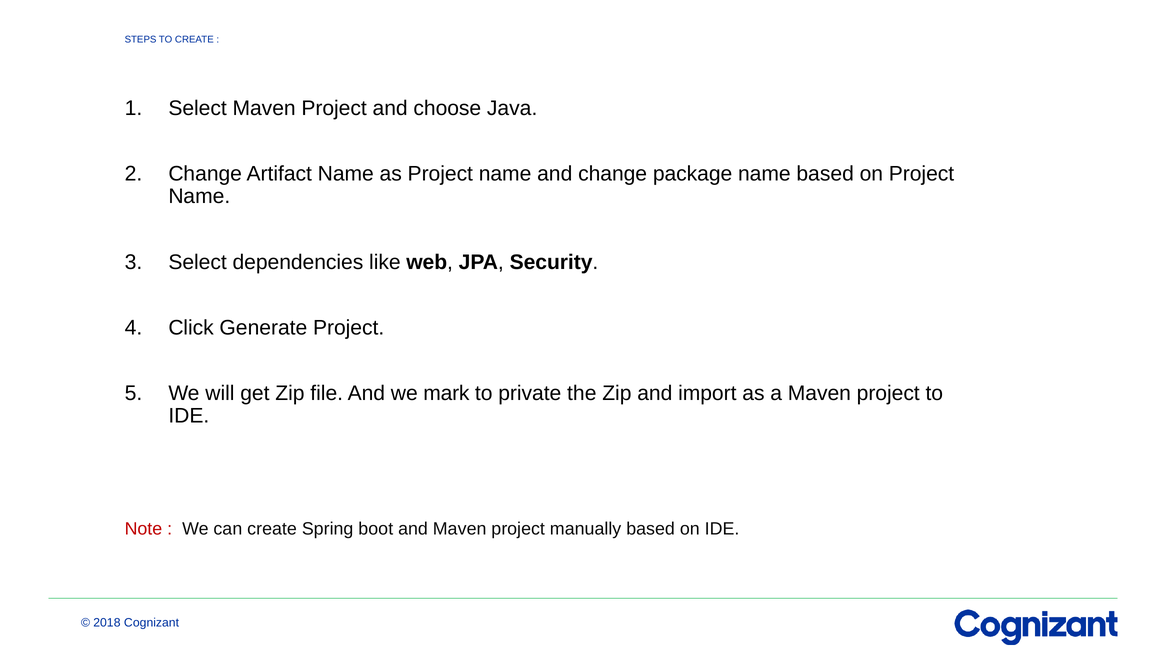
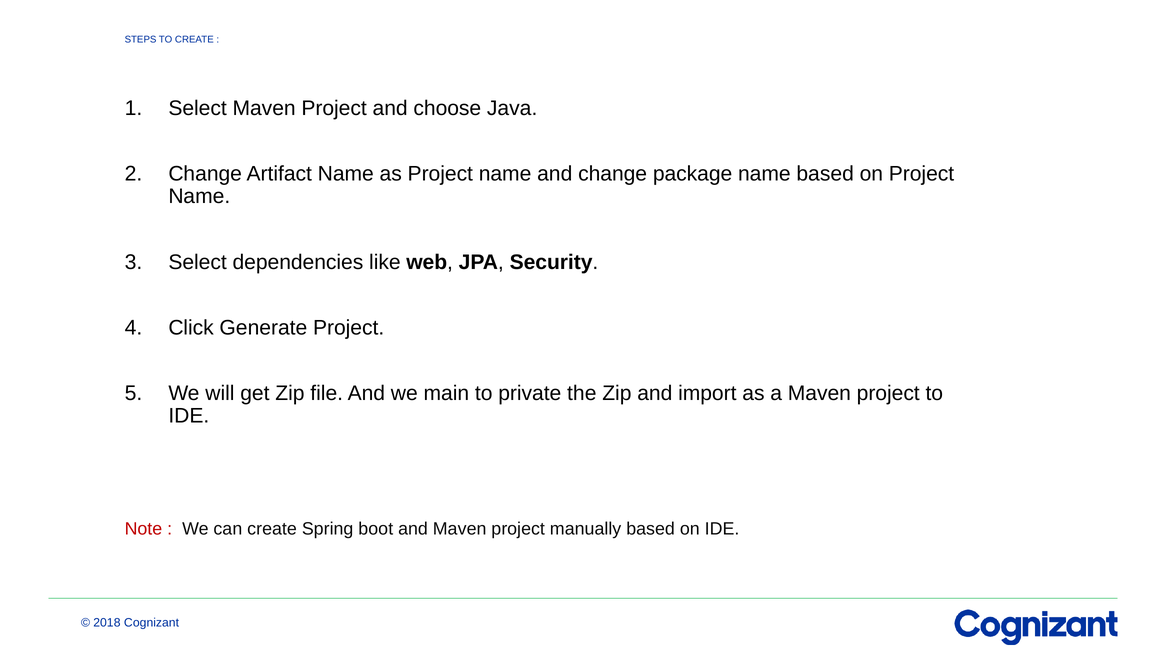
mark: mark -> main (446, 393)
